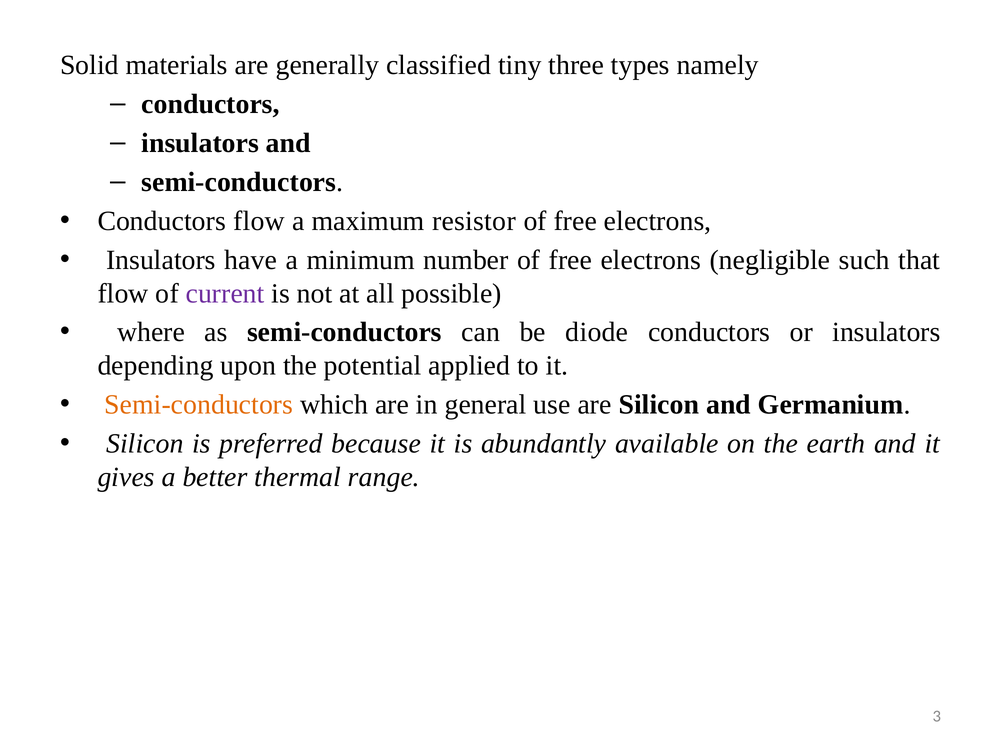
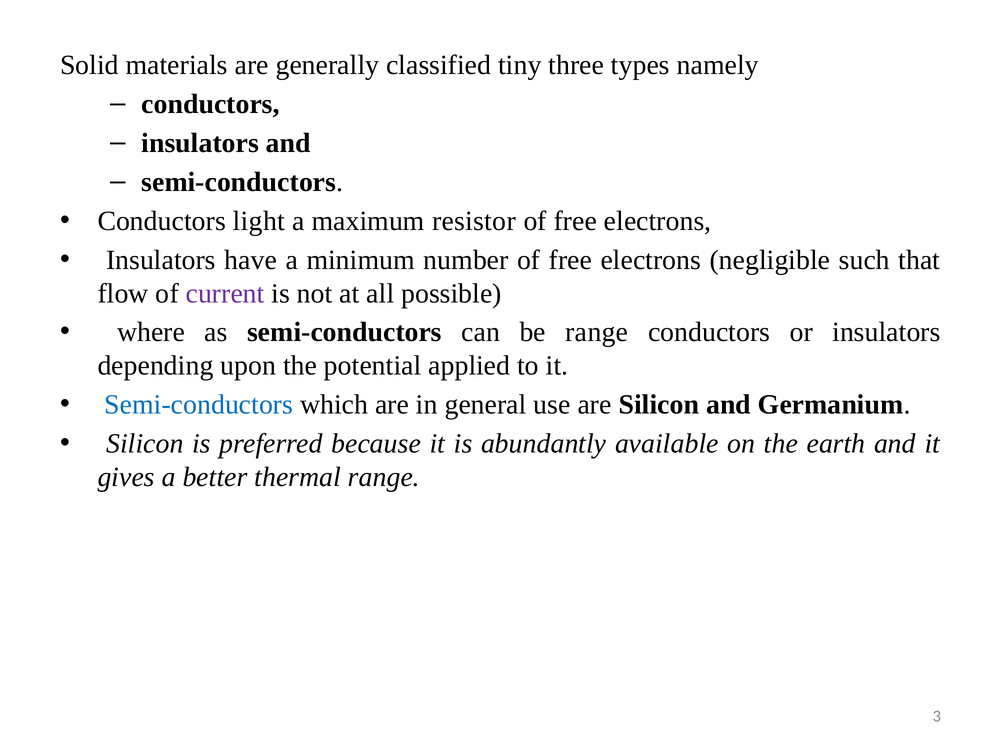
Conductors flow: flow -> light (259, 221)
be diode: diode -> range (597, 333)
Semi-conductors colour: orange -> blue (199, 405)
